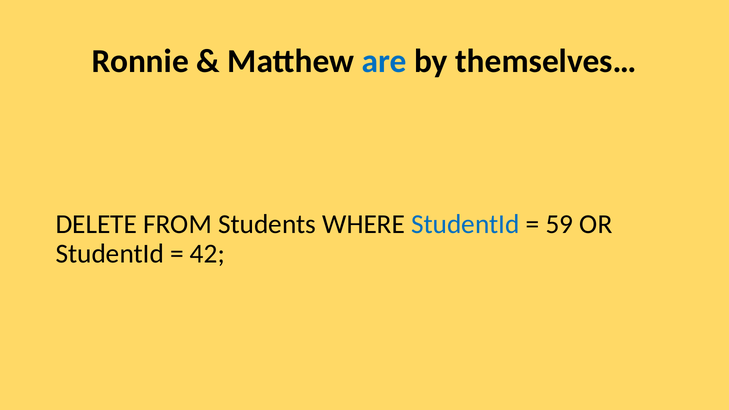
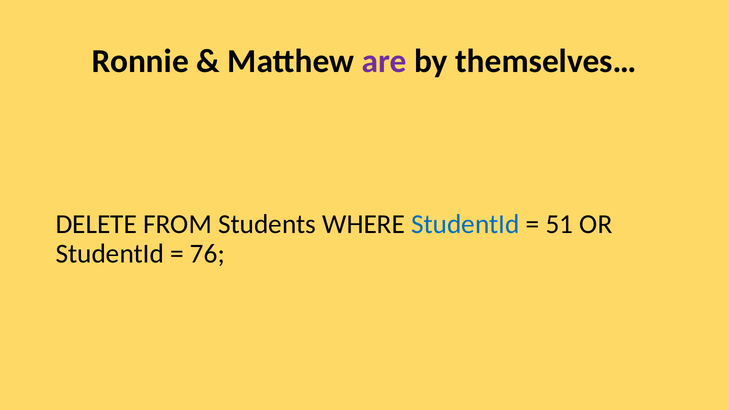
are colour: blue -> purple (384, 61)
59: 59 -> 51 (559, 224)
42: 42 -> 76 (207, 254)
